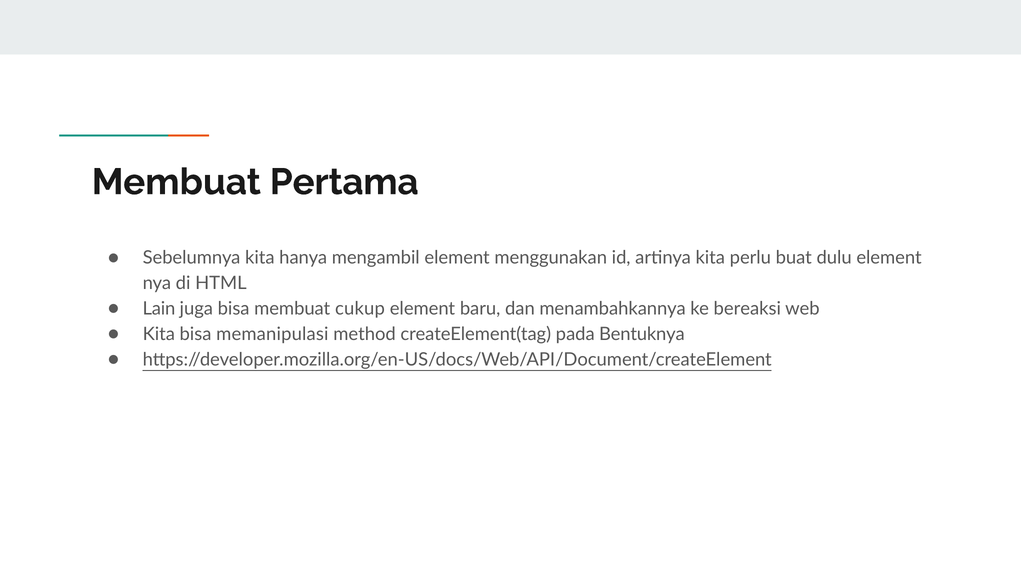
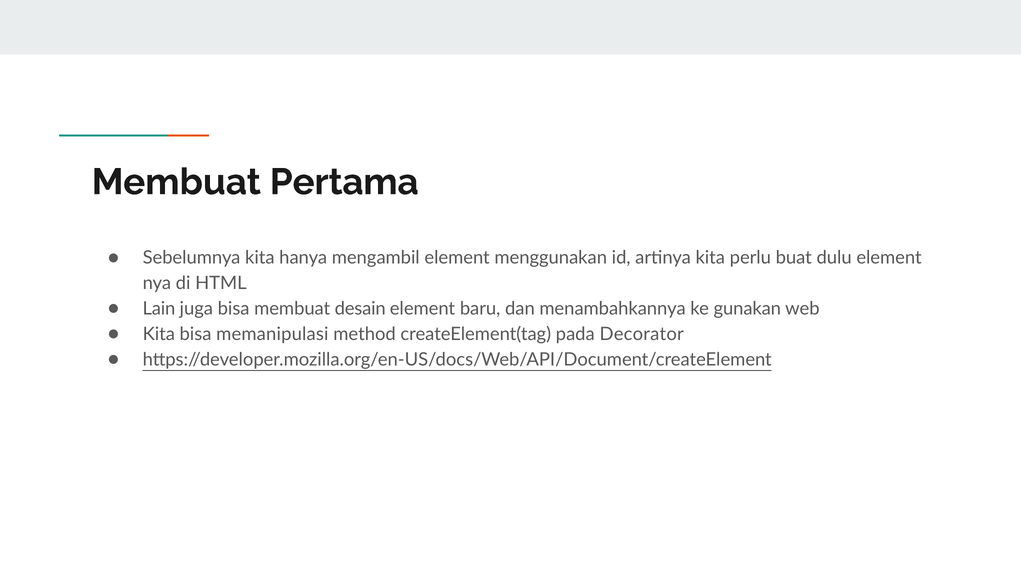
cukup: cukup -> desain (360, 309)
bereaksi: bereaksi -> gunakan (747, 309)
Bentuknya: Bentuknya -> Decorator (642, 334)
